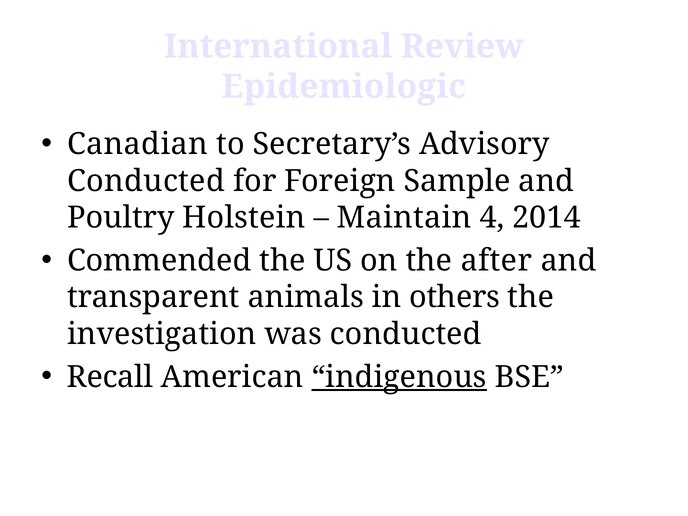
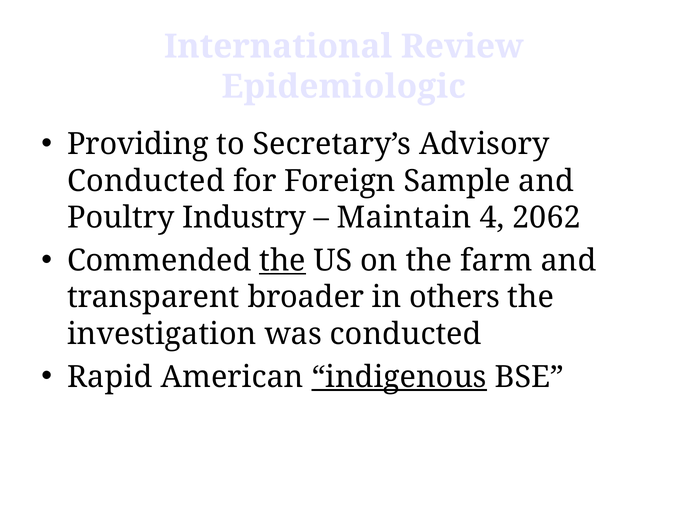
Canadian: Canadian -> Providing (138, 144)
Holstein: Holstein -> Industry (244, 218)
2014: 2014 -> 2062 (547, 218)
the underline: none -> present (283, 261)
after: after -> farm (496, 261)
animals: animals -> broader (306, 297)
Recall: Recall -> Rapid (110, 377)
